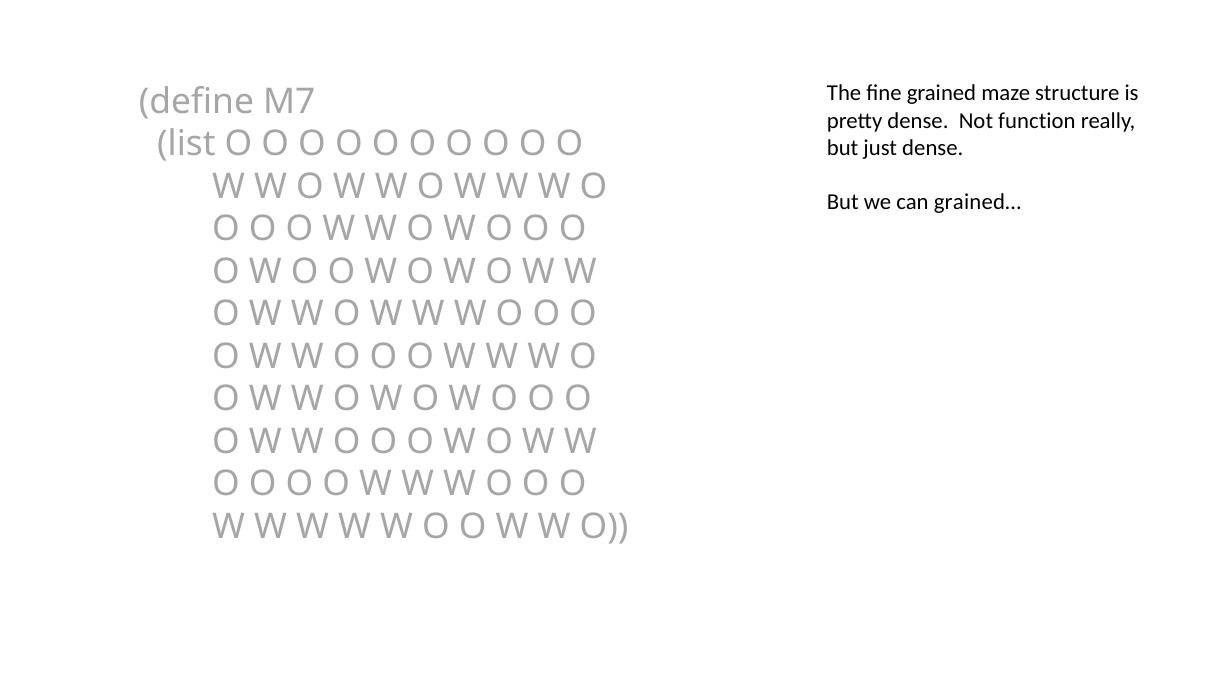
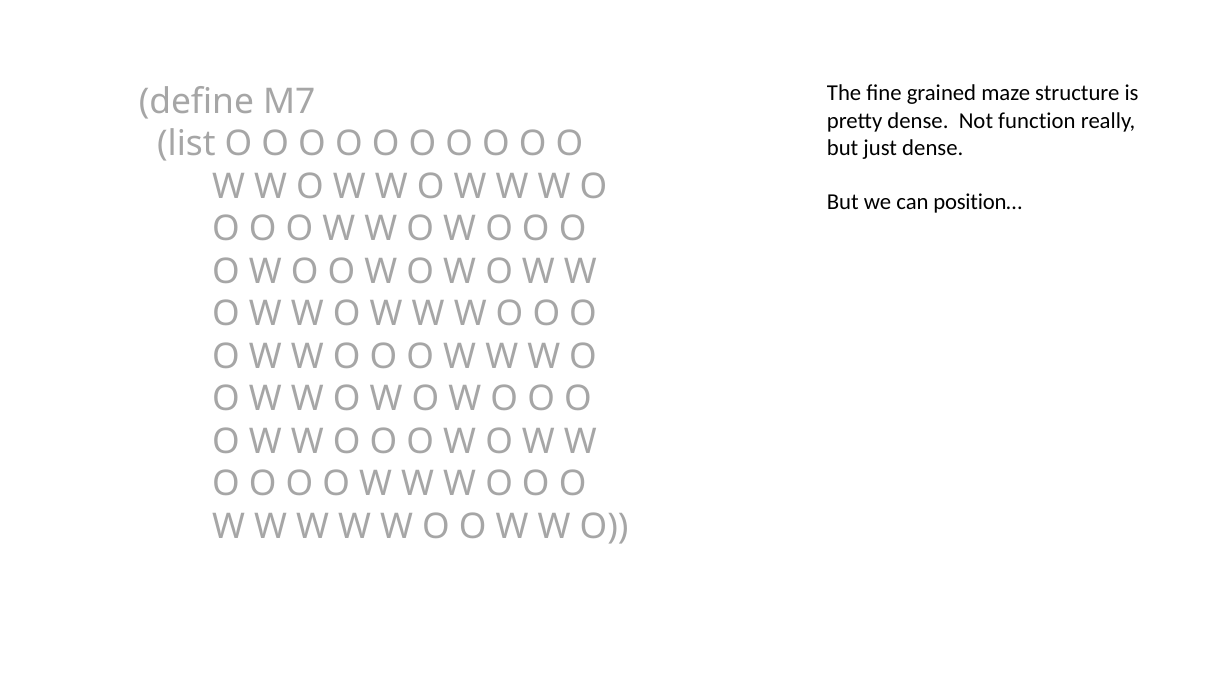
grained…: grained… -> position… (978, 203)
